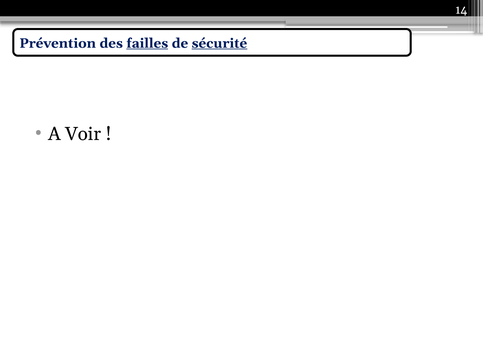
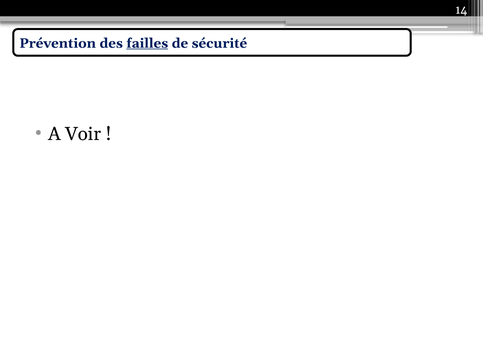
sécurité underline: present -> none (219, 43)
